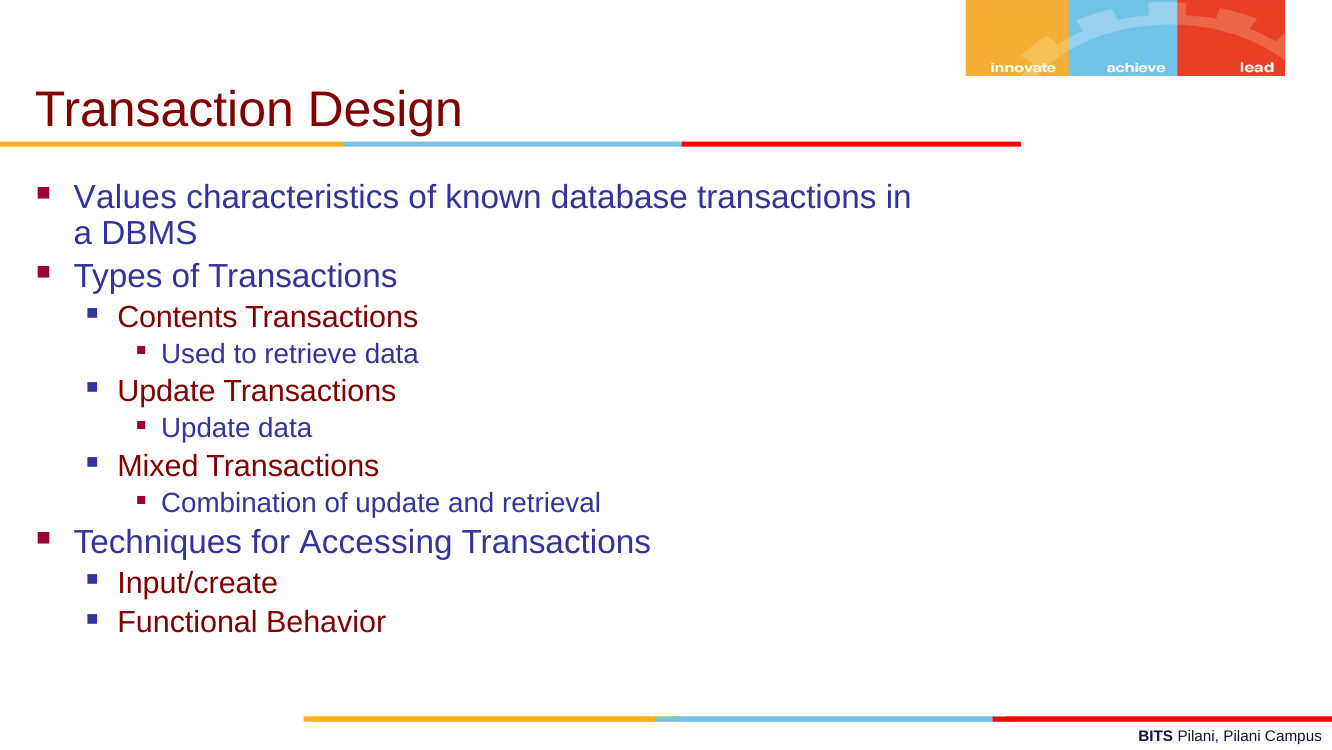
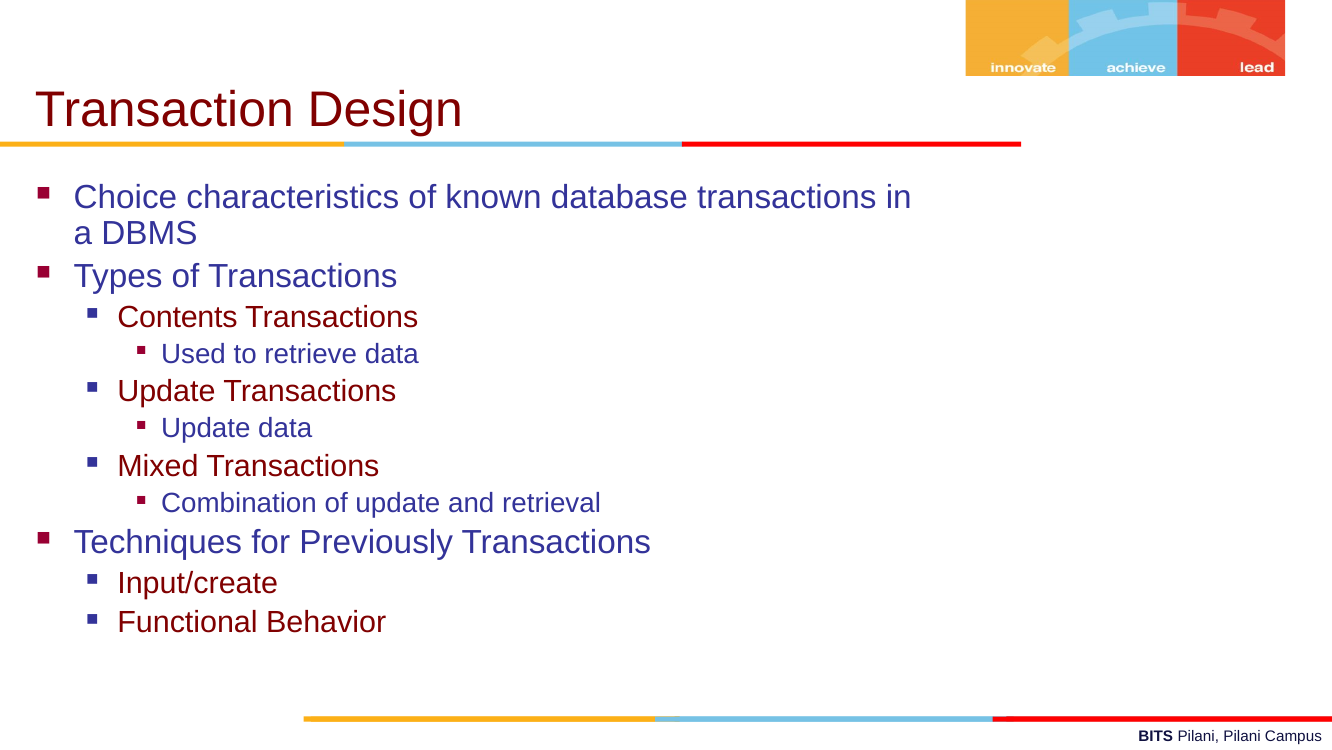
Values: Values -> Choice (125, 198)
Accessing: Accessing -> Previously (376, 542)
